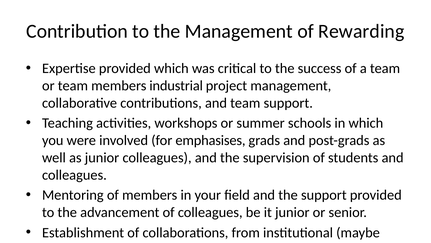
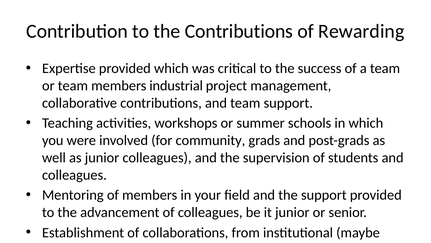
the Management: Management -> Contributions (239, 31)
emphasises: emphasises -> community (210, 140)
